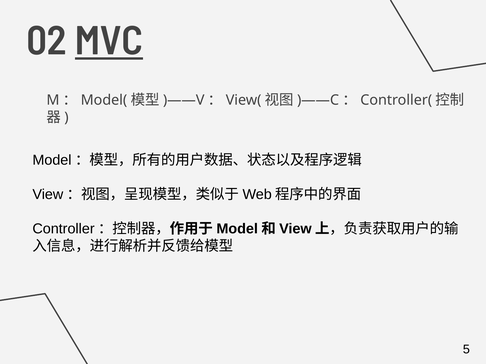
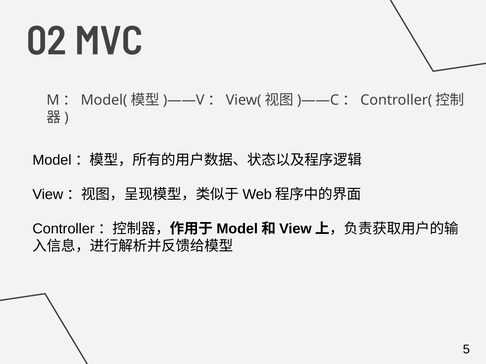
MVC underline: present -> none (109, 41)
